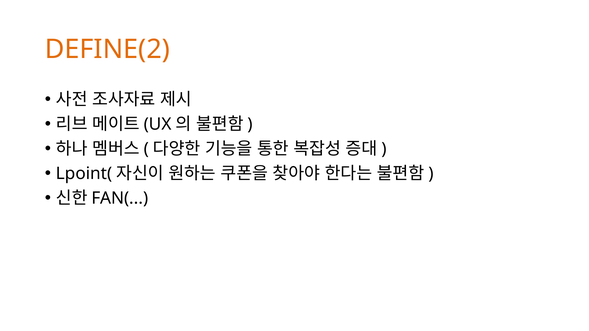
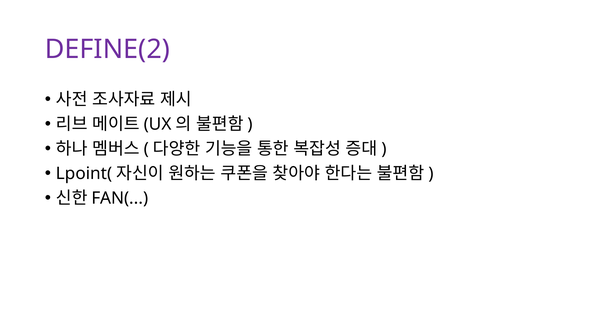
DEFINE(2 colour: orange -> purple (107, 49)
